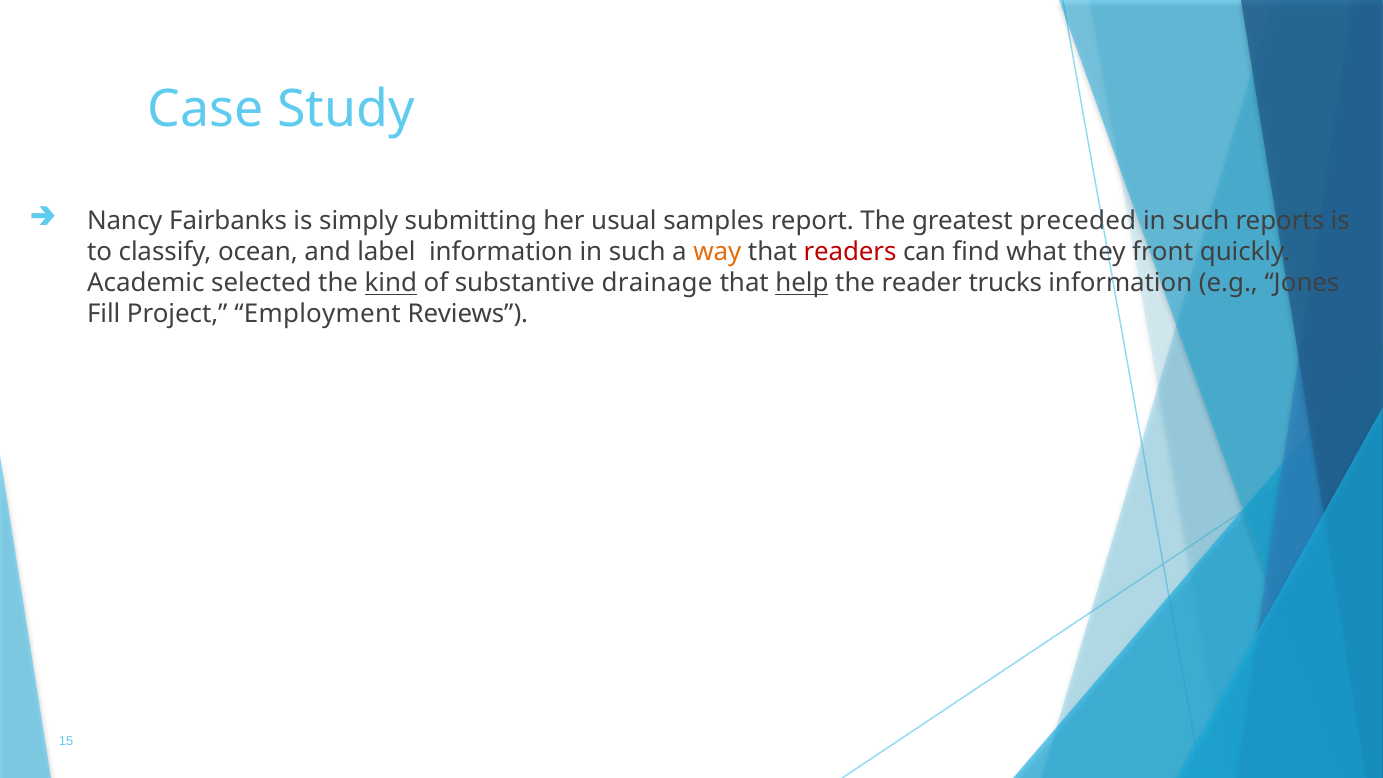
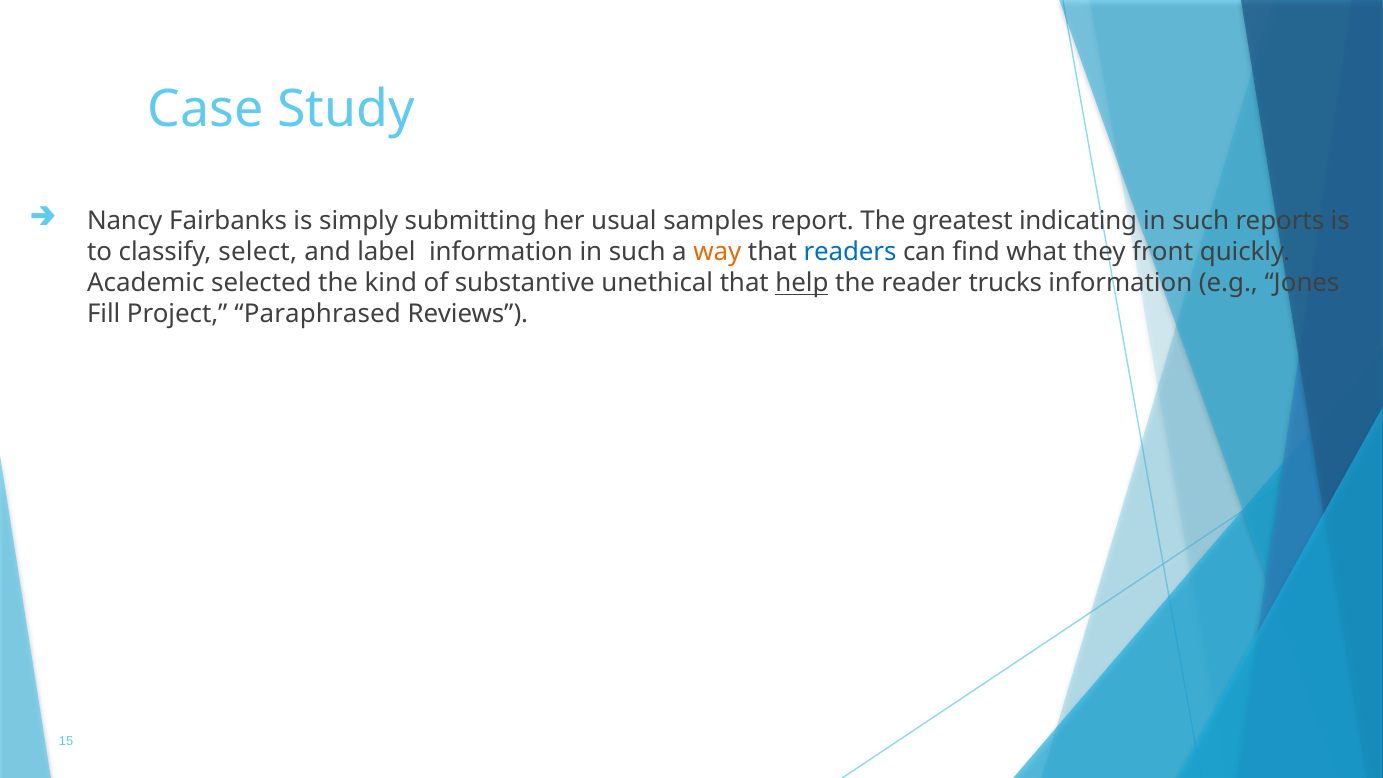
preceded: preceded -> indicating (1078, 221)
ocean: ocean -> select (258, 252)
readers colour: red -> blue (850, 252)
kind underline: present -> none (391, 283)
drainage: drainage -> unethical (657, 283)
Employment: Employment -> Paraphrased (318, 314)
